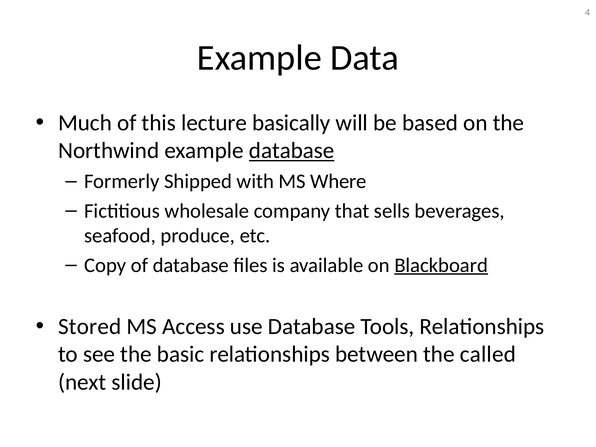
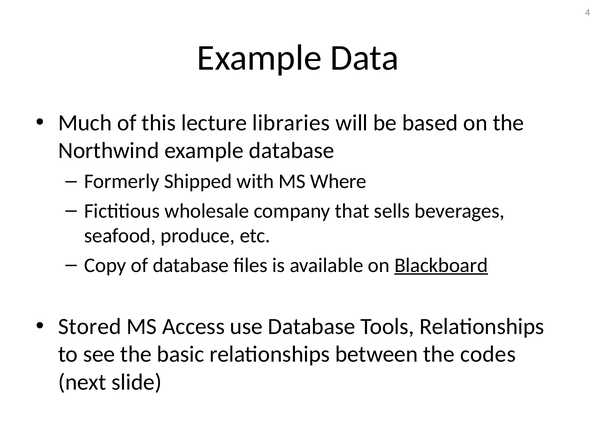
basically: basically -> libraries (291, 123)
database underline: present -> none (292, 151)
called: called -> codes (488, 354)
